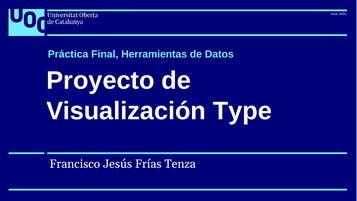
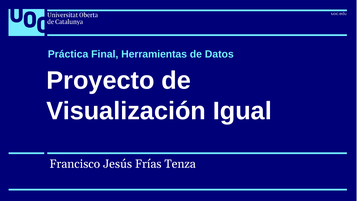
Type: Type -> Igual (242, 111)
